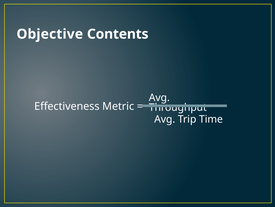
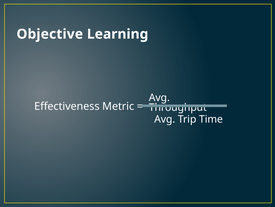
Contents: Contents -> Learning (118, 34)
